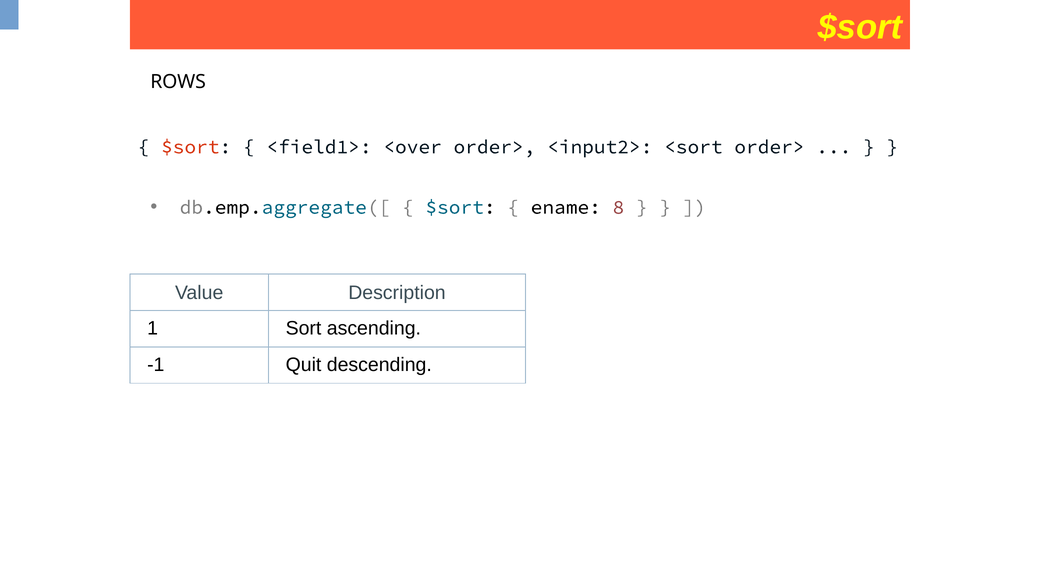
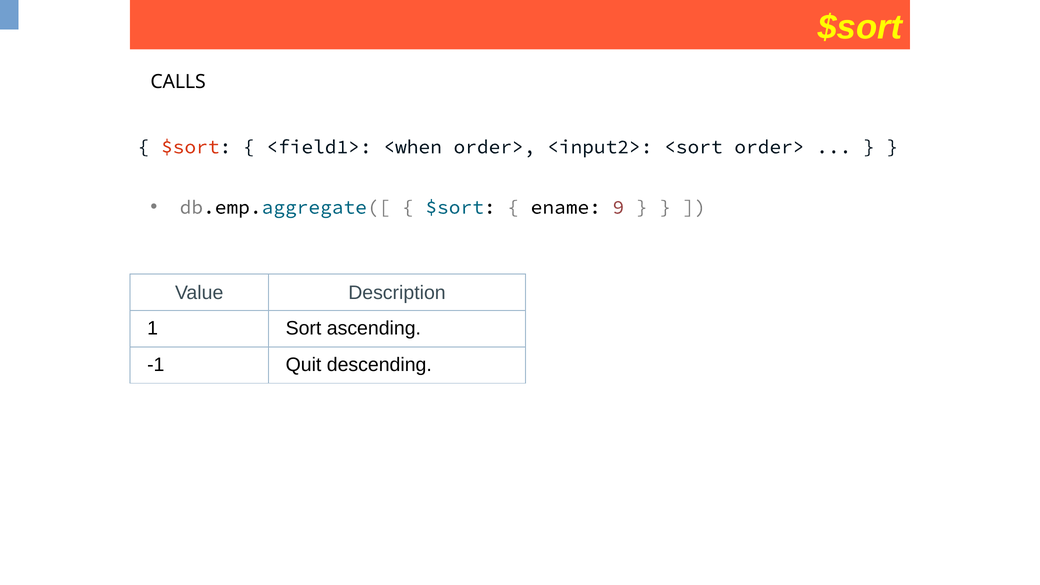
ROWS: ROWS -> CALLS (178, 82)
<over: <over -> <when (413, 147)
8: 8 -> 9 (618, 207)
